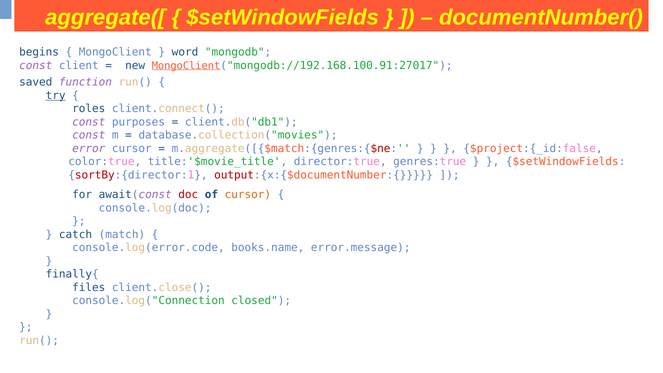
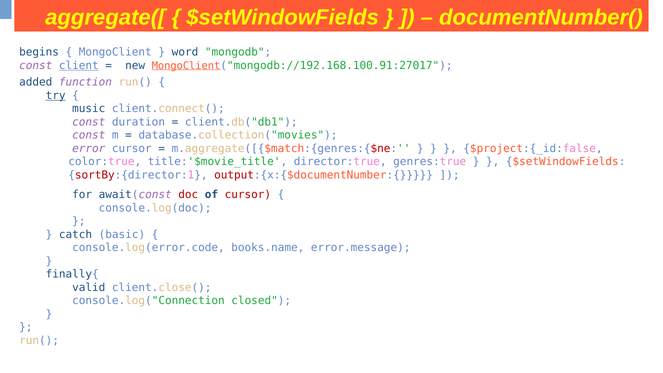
client underline: none -> present (79, 66)
saved: saved -> added (36, 82)
roles: roles -> music (89, 109)
purposes: purposes -> duration (139, 122)
cursor colour: orange -> red (248, 195)
match: match -> basic (122, 235)
files: files -> valid (89, 288)
